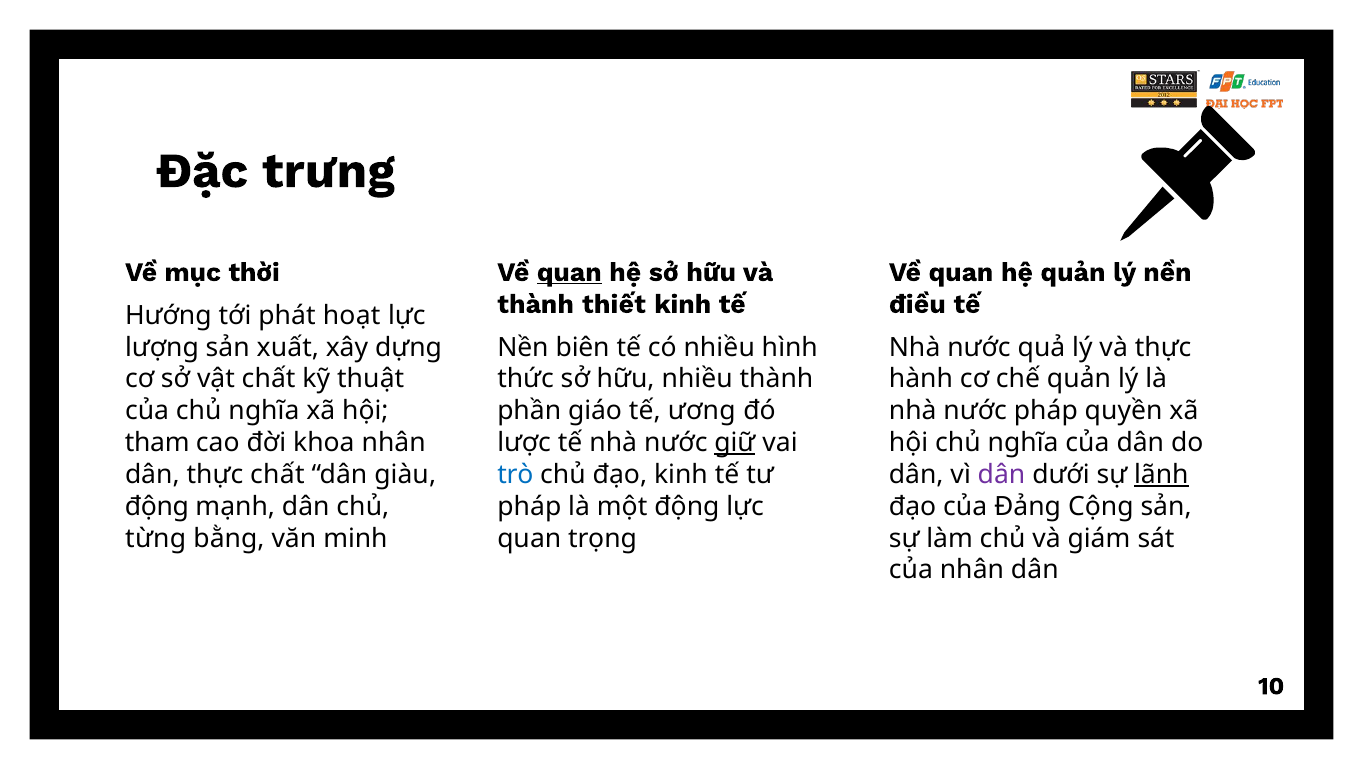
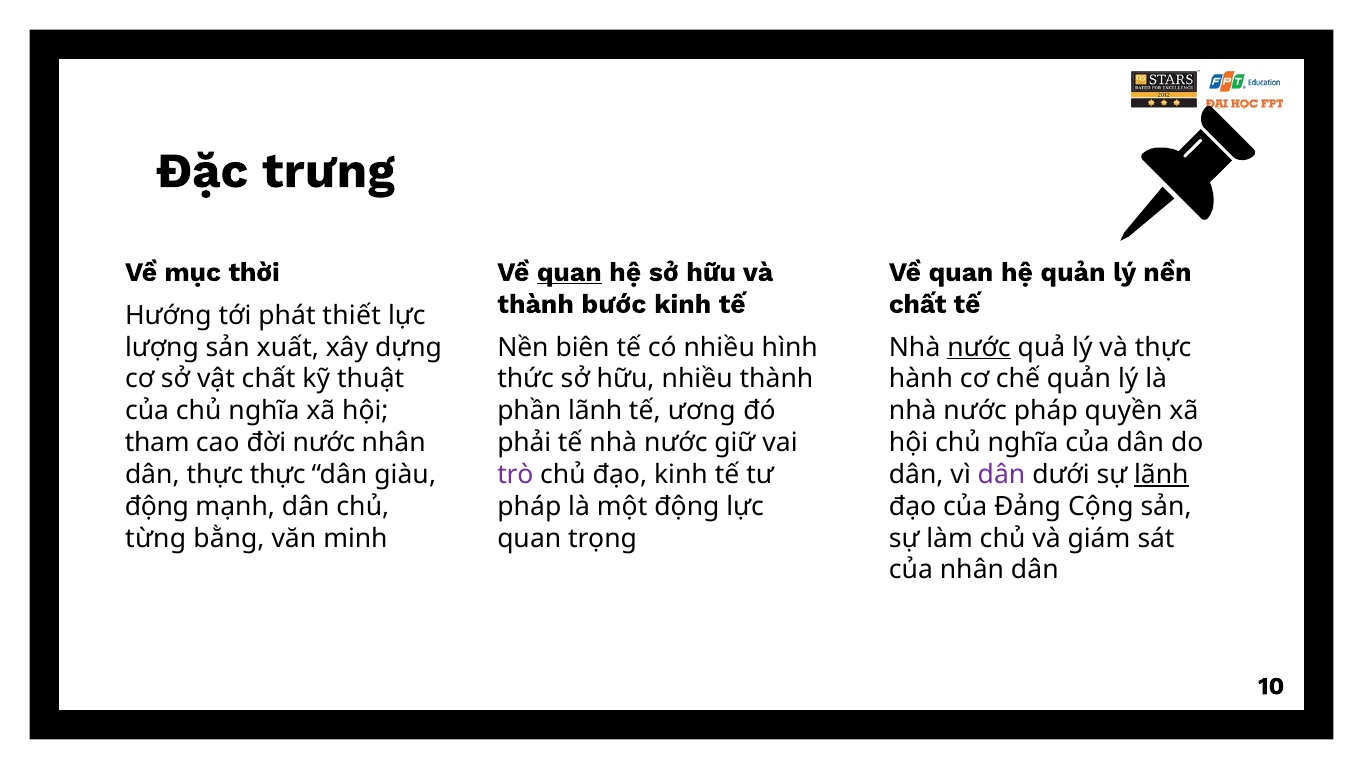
thiết: thiết -> bước (614, 304)
điều: điều -> chất (918, 304)
hoạt: hoạt -> thiết (352, 315)
nước underline: none -> present (979, 347)
phần giáo: giáo -> lãnh (595, 411)
đời khoa: khoa -> nước (324, 443)
lược: lược -> phải (524, 443)
giữ underline: present -> none (735, 443)
thực chất: chất -> thực (278, 474)
trò colour: blue -> purple (515, 474)
